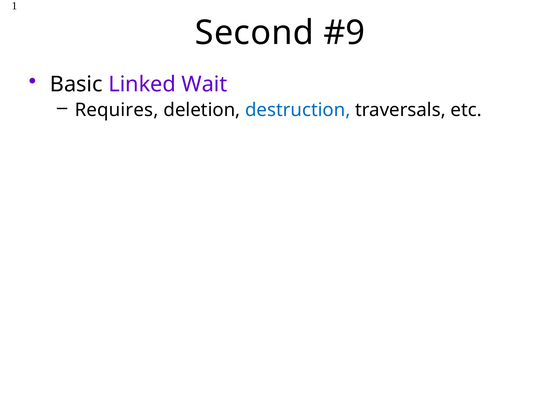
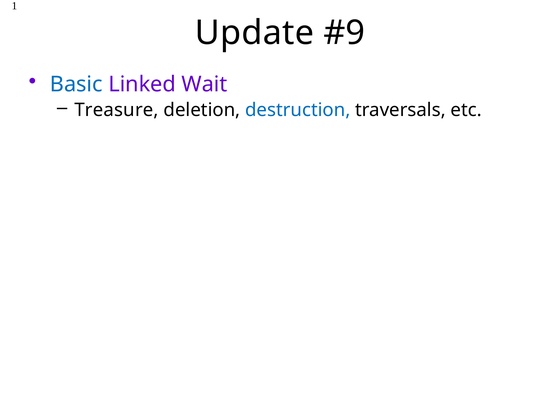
Second: Second -> Update (254, 33)
Basic colour: black -> blue (76, 84)
Requires: Requires -> Treasure (117, 110)
